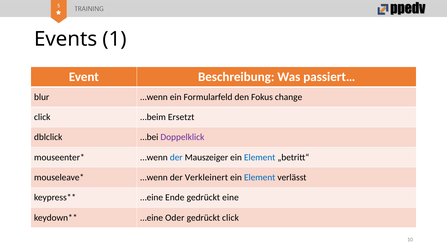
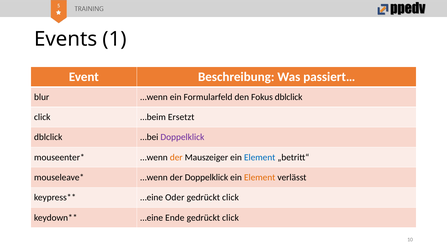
Fokus change: change -> dblclick (289, 97)
der colour: blue -> orange (176, 158)
der Verkleinert: Verkleinert -> Doppelklick (206, 178)
Element colour: blue -> orange (260, 178)
Ende: Ende -> Oder (175, 198)
eine: eine -> click (230, 198)
Oder: Oder -> Ende (175, 218)
